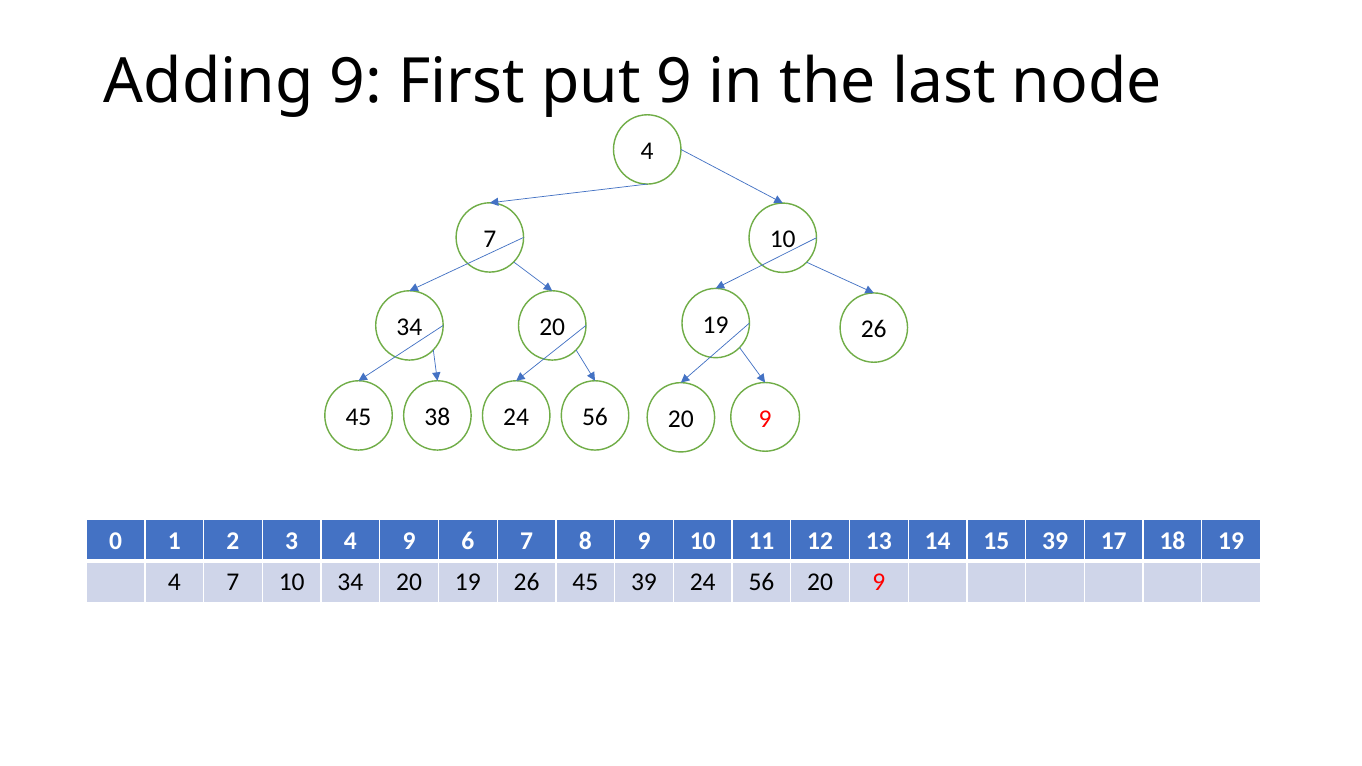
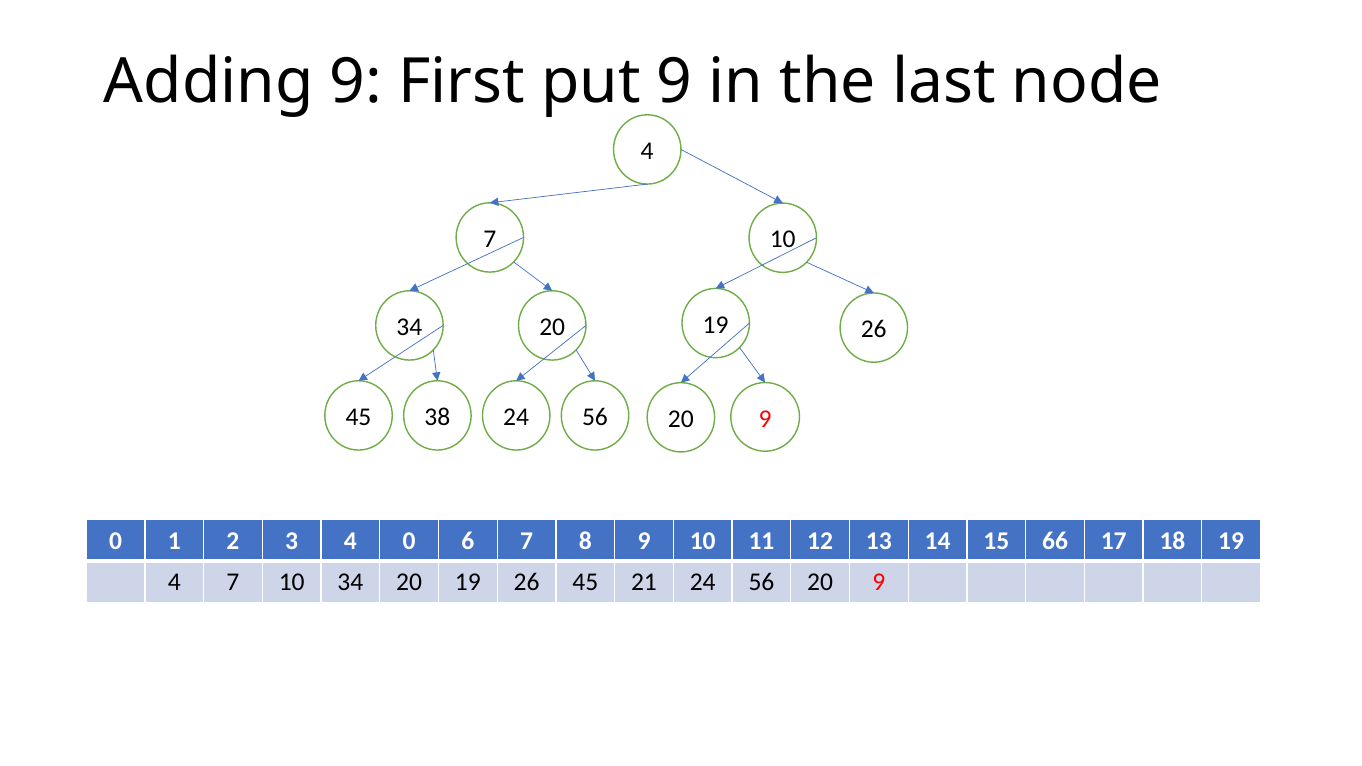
4 9: 9 -> 0 (409, 541)
15 39: 39 -> 66 (1055, 541)
45 39: 39 -> 21 (644, 582)
